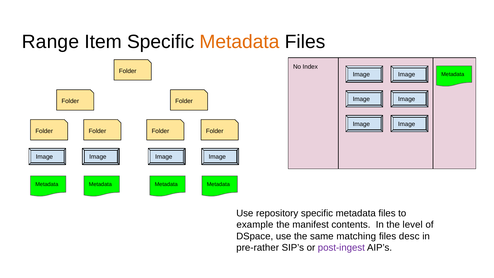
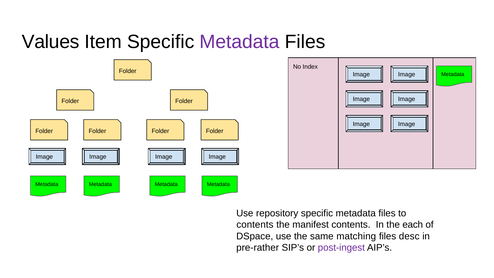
Range: Range -> Values (51, 42)
Metadata colour: orange -> purple (240, 42)
example: example -> contents (255, 225)
level: level -> each (413, 225)
